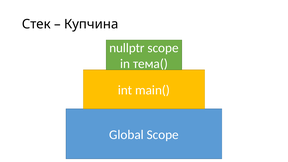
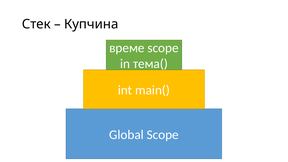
nullptr: nullptr -> време (127, 48)
